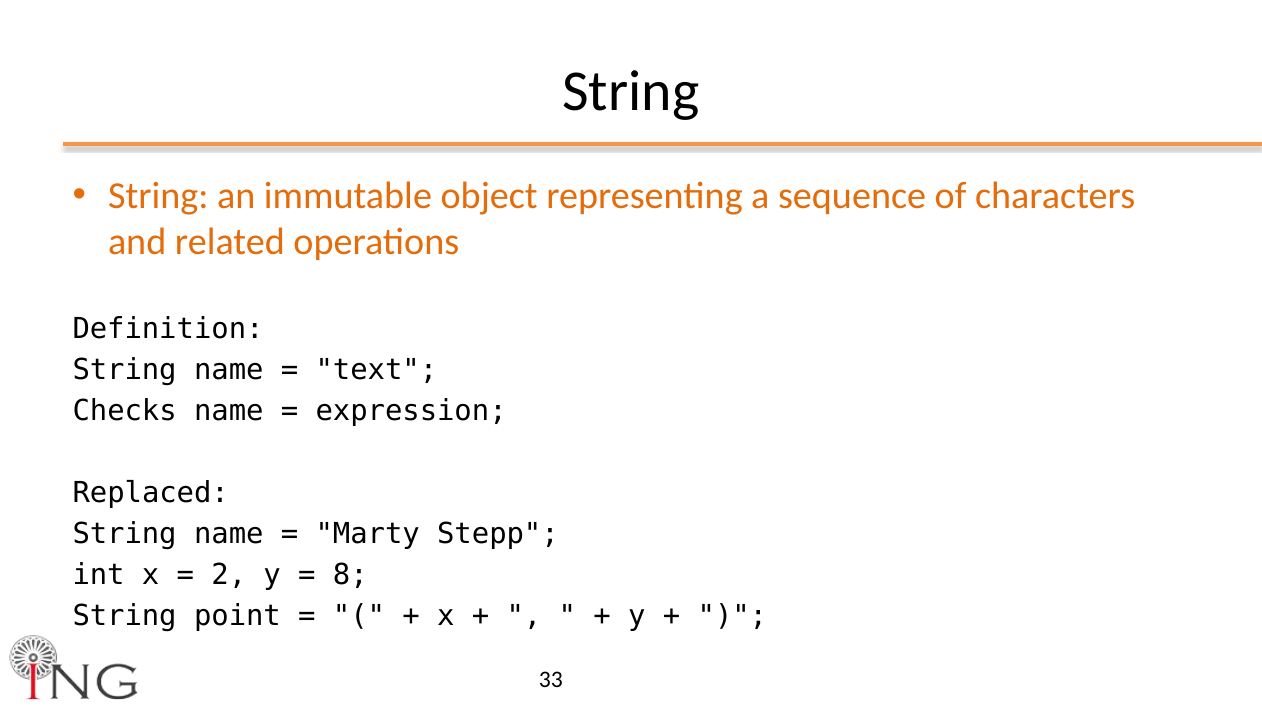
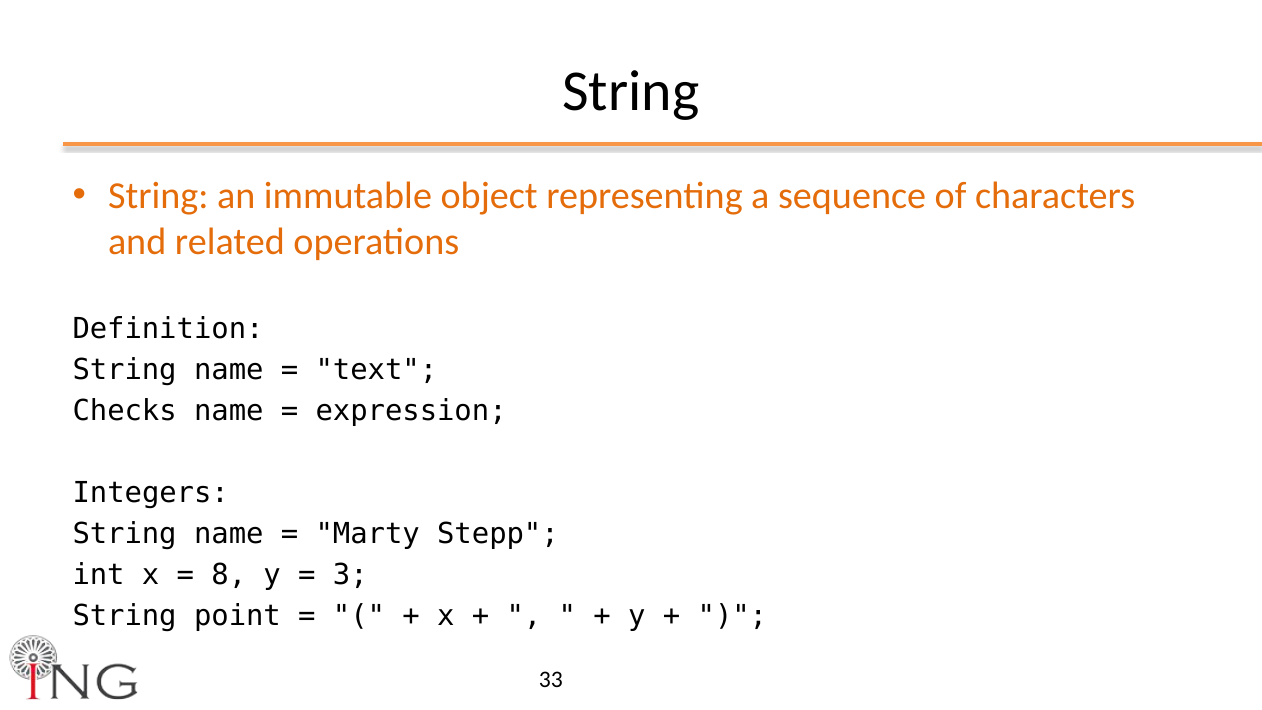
Replaced: Replaced -> Integers (151, 493)
2: 2 -> 8 (229, 574)
8: 8 -> 3 (350, 574)
